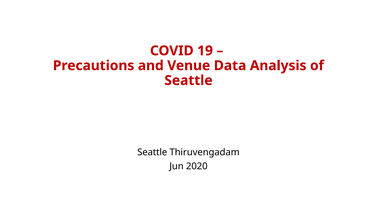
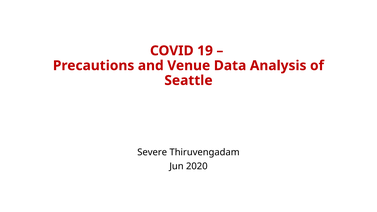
Seattle: Seattle -> Severe (152, 152)
